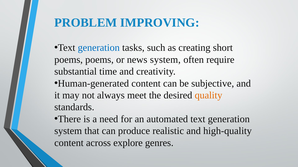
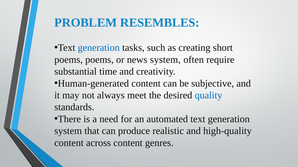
IMPROVING: IMPROVING -> RESEMBLES (160, 23)
quality colour: orange -> blue (209, 96)
across explore: explore -> content (128, 143)
